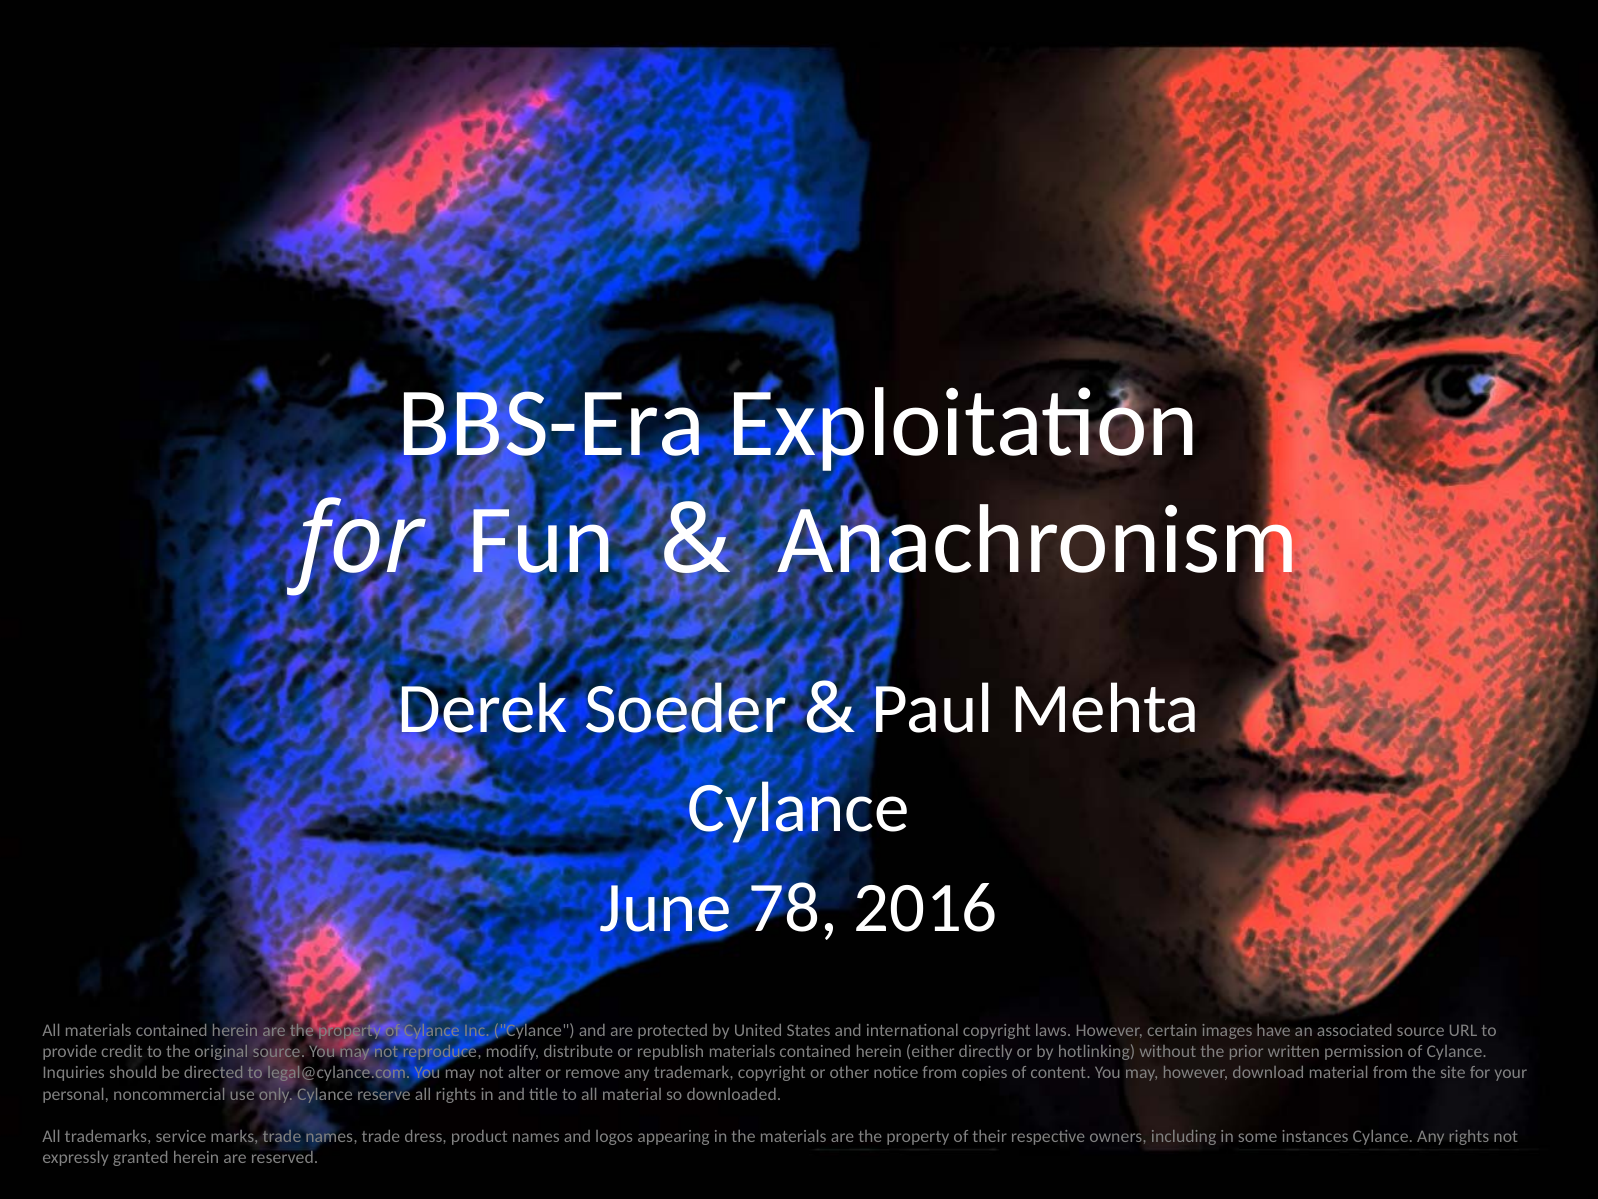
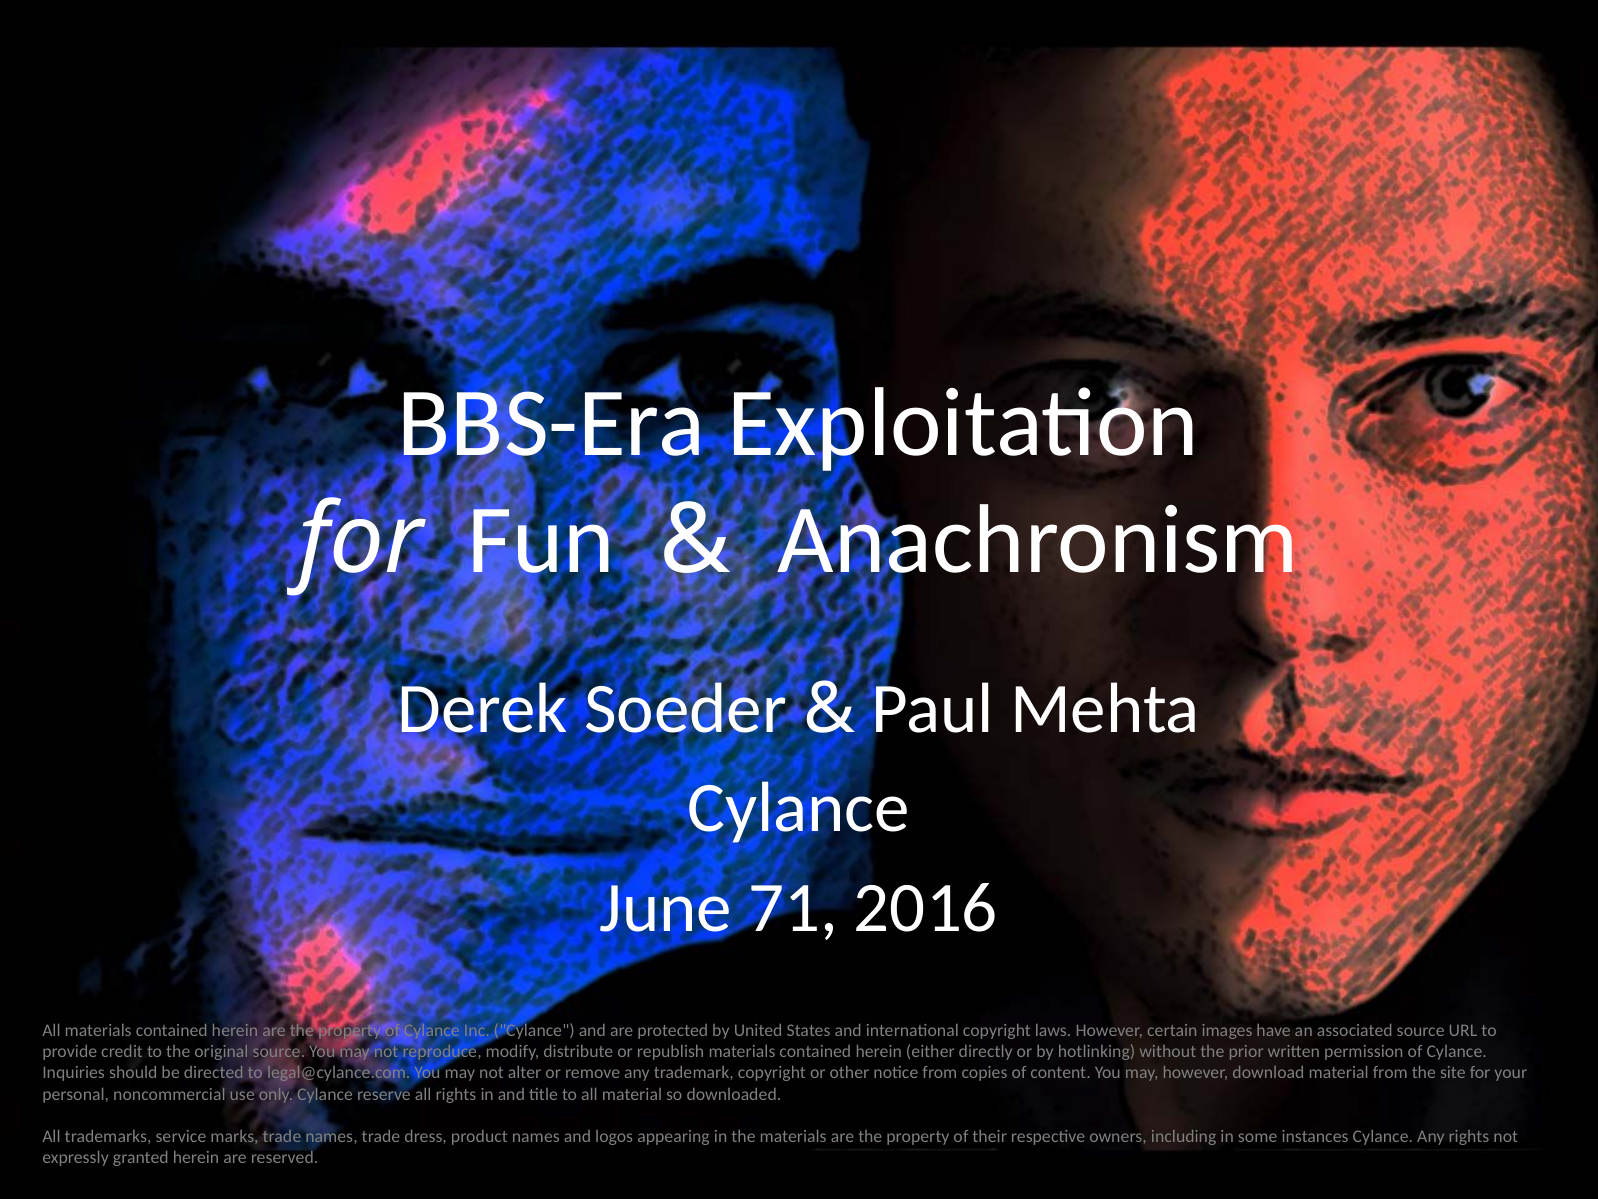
78: 78 -> 71 (793, 908)
